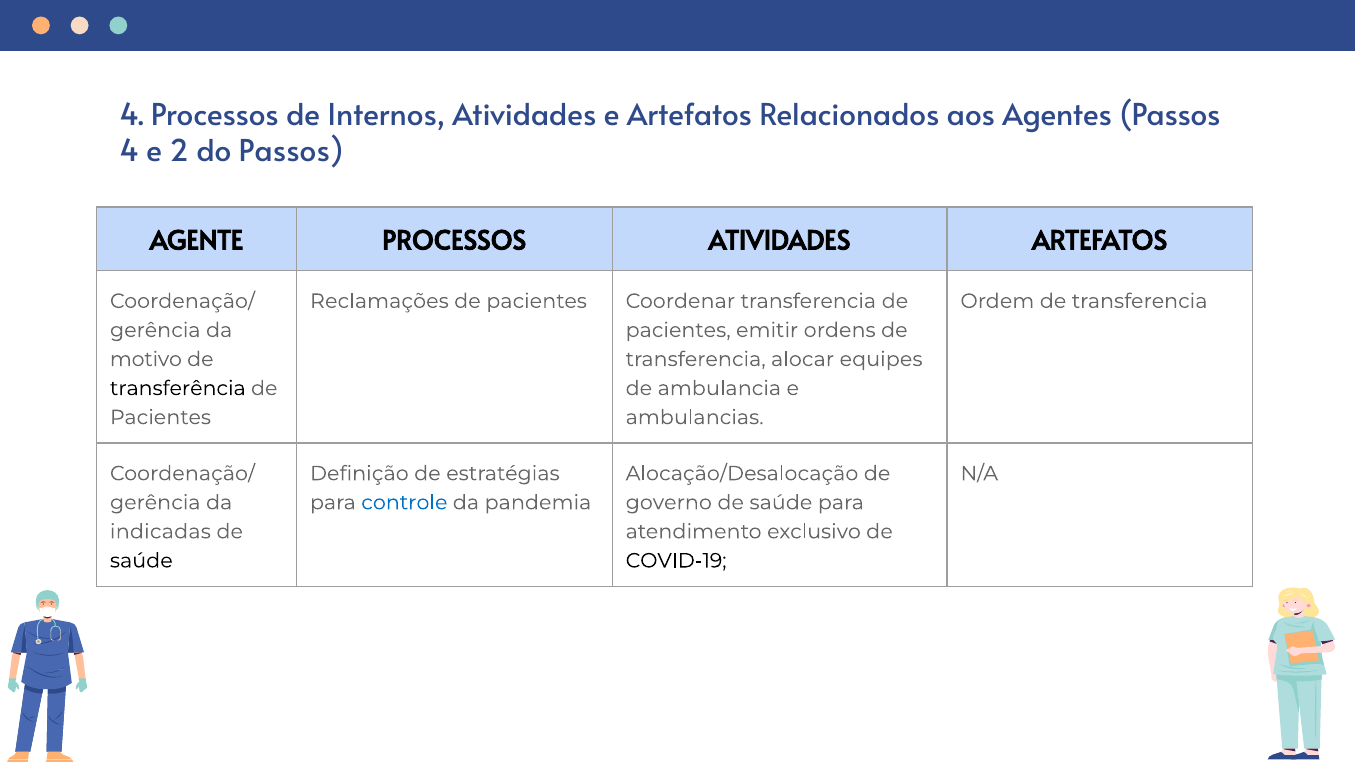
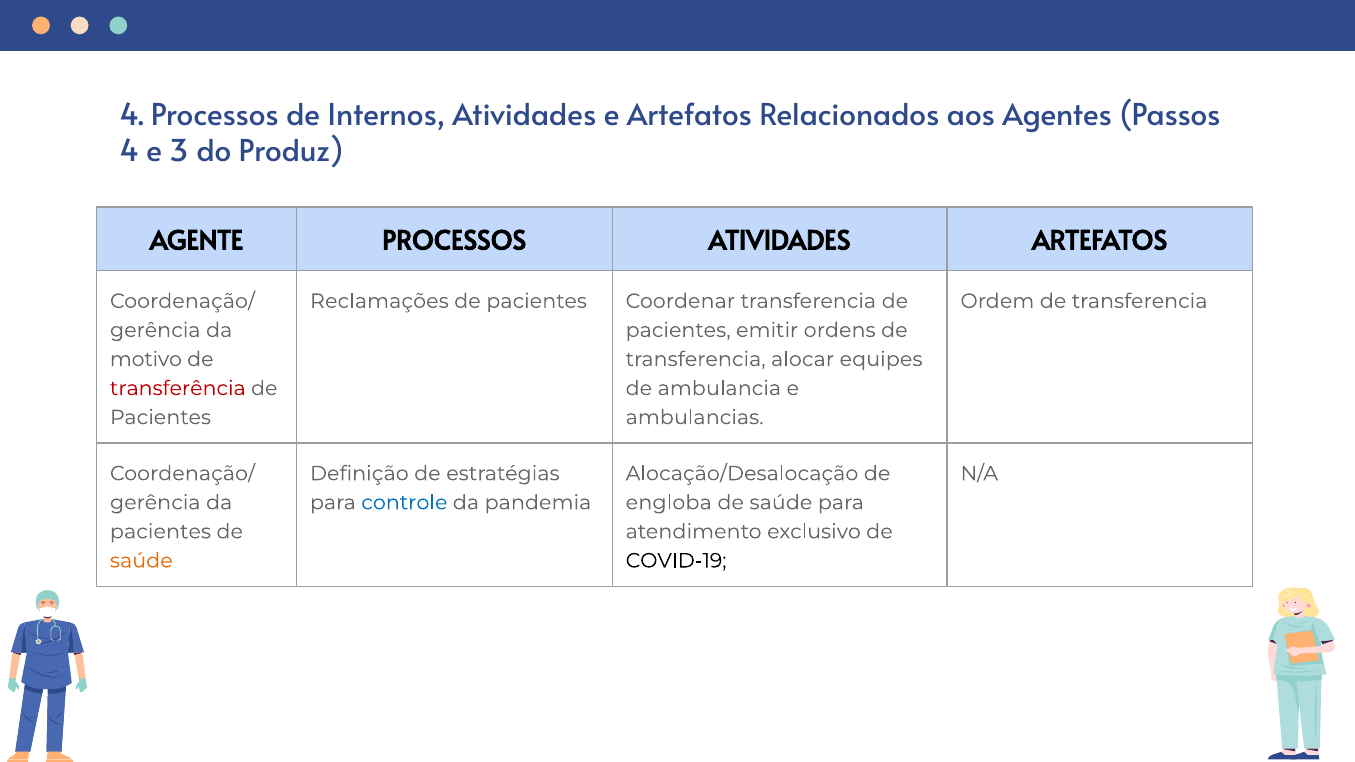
2: 2 -> 3 (179, 151)
do Passos: Passos -> Produz (291, 151)
transferência colour: black -> red (178, 388)
governo: governo -> engloba (669, 503)
indicadas: indicadas -> pacientes (160, 532)
saúde colour: black -> orange (141, 561)
